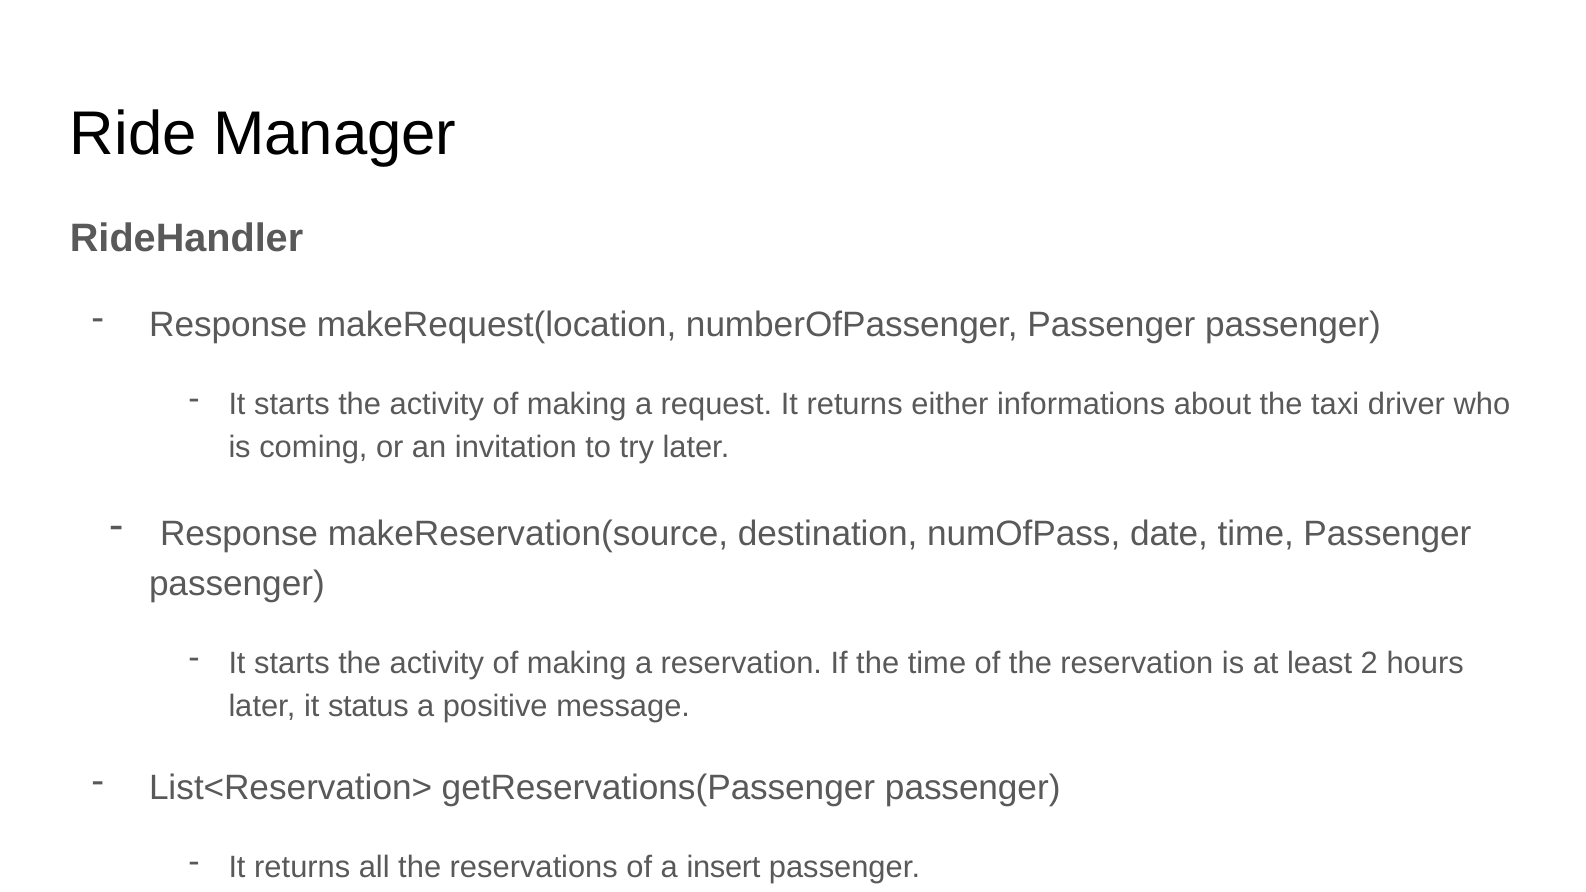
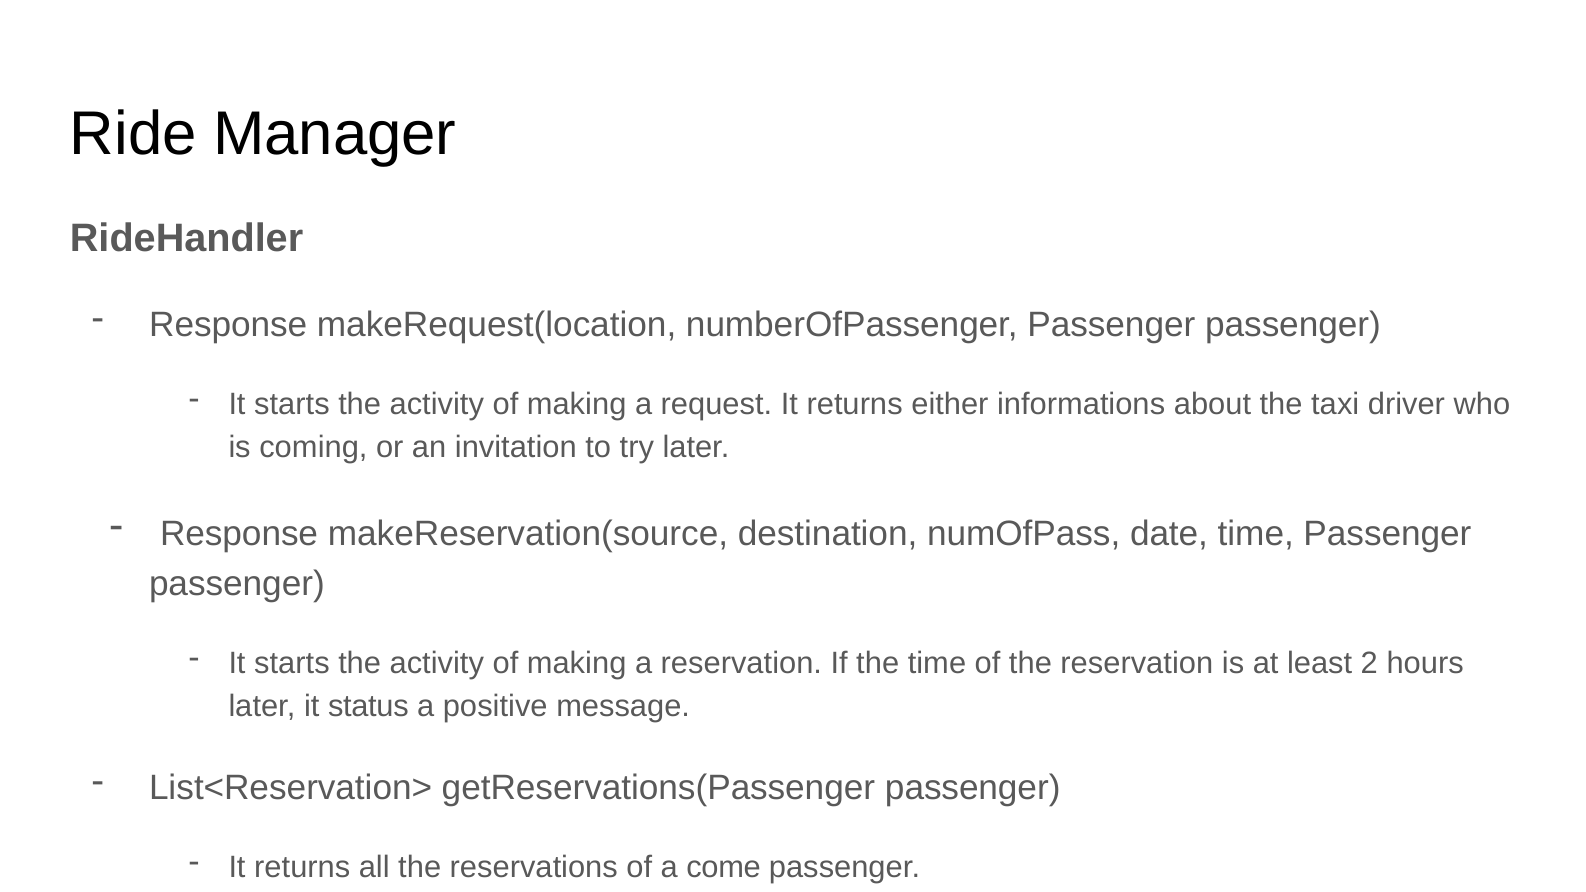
insert: insert -> come (724, 868)
